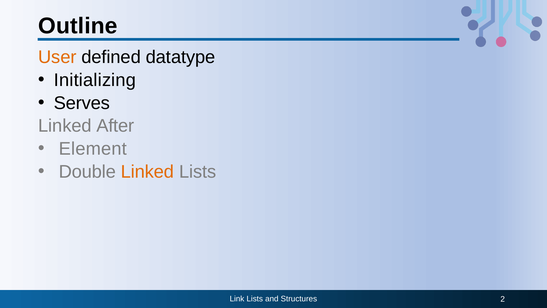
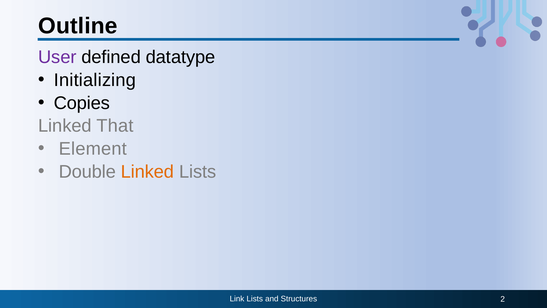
User colour: orange -> purple (57, 57)
Serves: Serves -> Copies (82, 103)
After: After -> That (115, 126)
